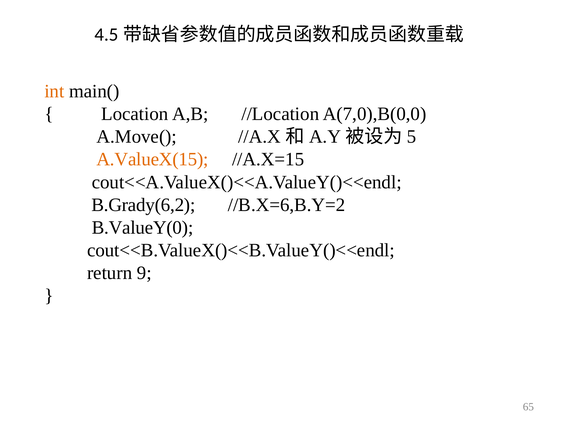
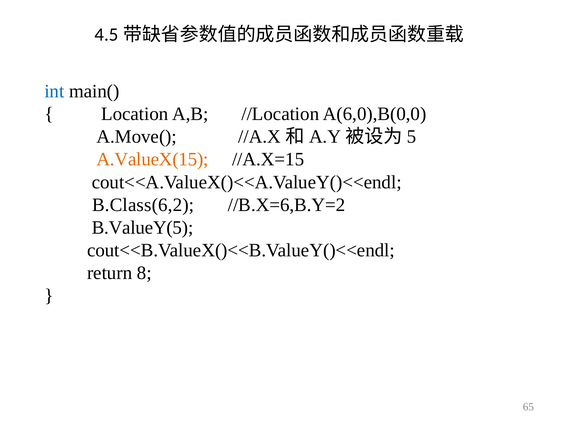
int colour: orange -> blue (54, 91)
A(7,0),B(0,0: A(7,0),B(0,0 -> A(6,0),B(0,0 (375, 114)
B.Grady(6,2: B.Grady(6,2 -> B.Class(6,2 (143, 205)
B.ValueY(0: B.ValueY(0 -> B.ValueY(5 (143, 228)
9: 9 -> 8 (144, 273)
